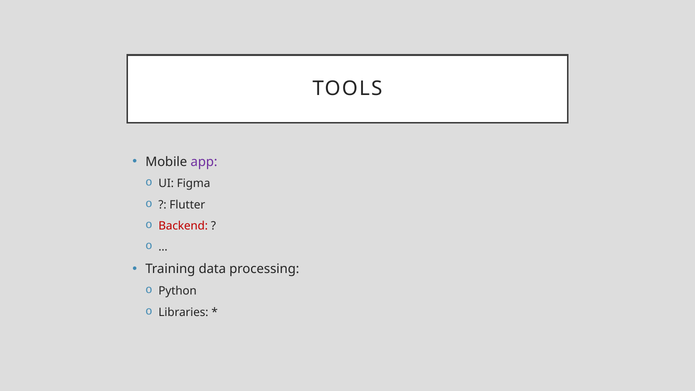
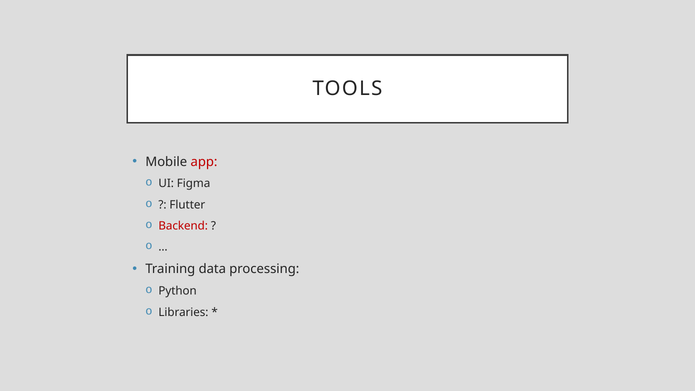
app colour: purple -> red (204, 162)
